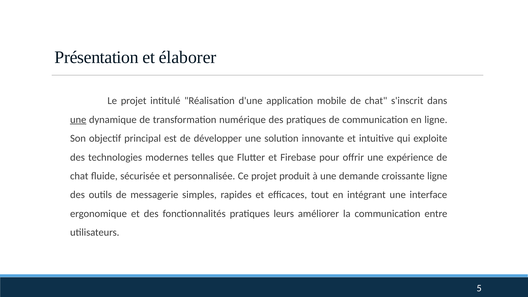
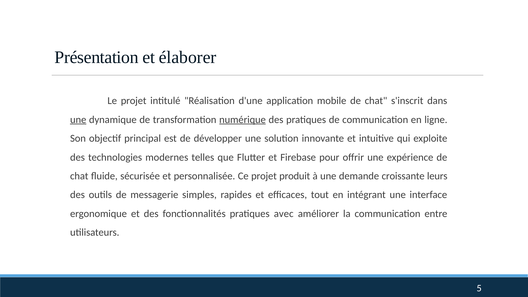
numérique underline: none -> present (243, 120)
croissante ligne: ligne -> leurs (437, 176)
leurs: leurs -> avec (284, 214)
